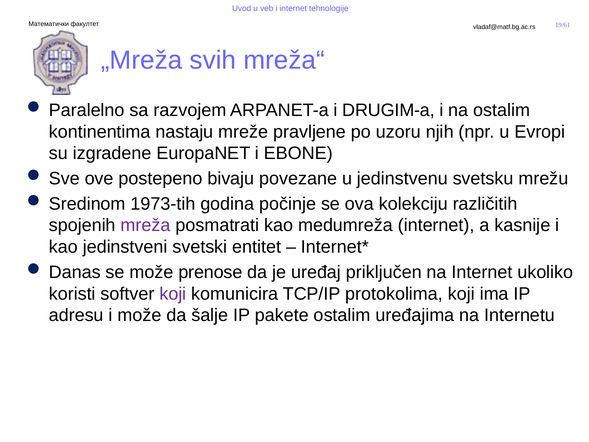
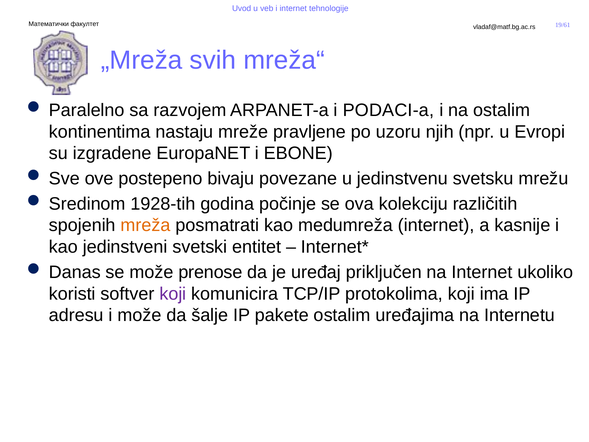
DRUGIM-a: DRUGIM-a -> PODACI-a (388, 110)
1973-tih: 1973-tih -> 1928-tih (163, 204)
mreža colour: purple -> orange (146, 225)
